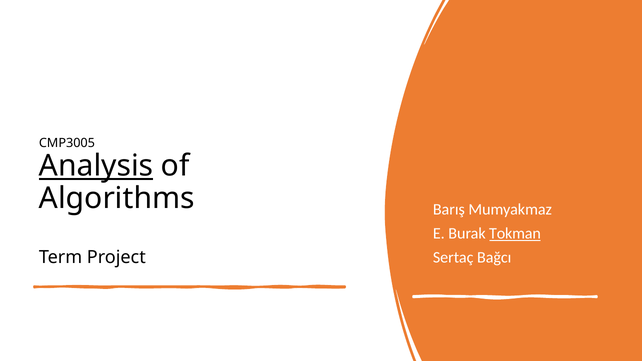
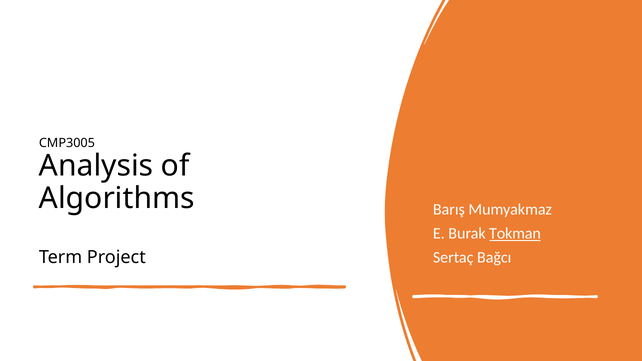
Analysis underline: present -> none (96, 166)
